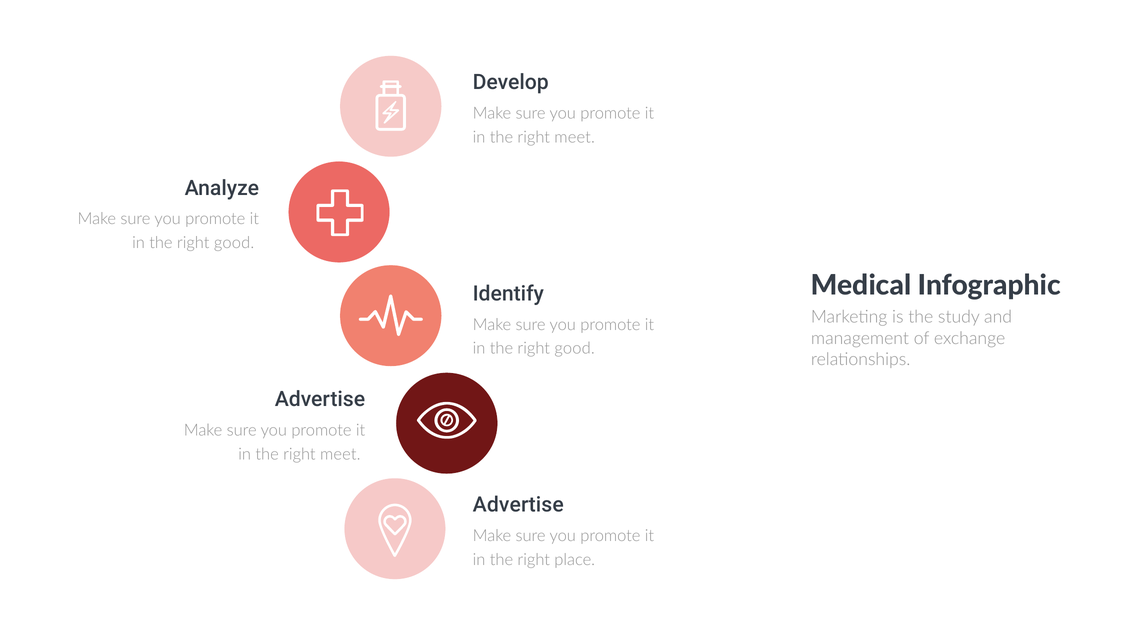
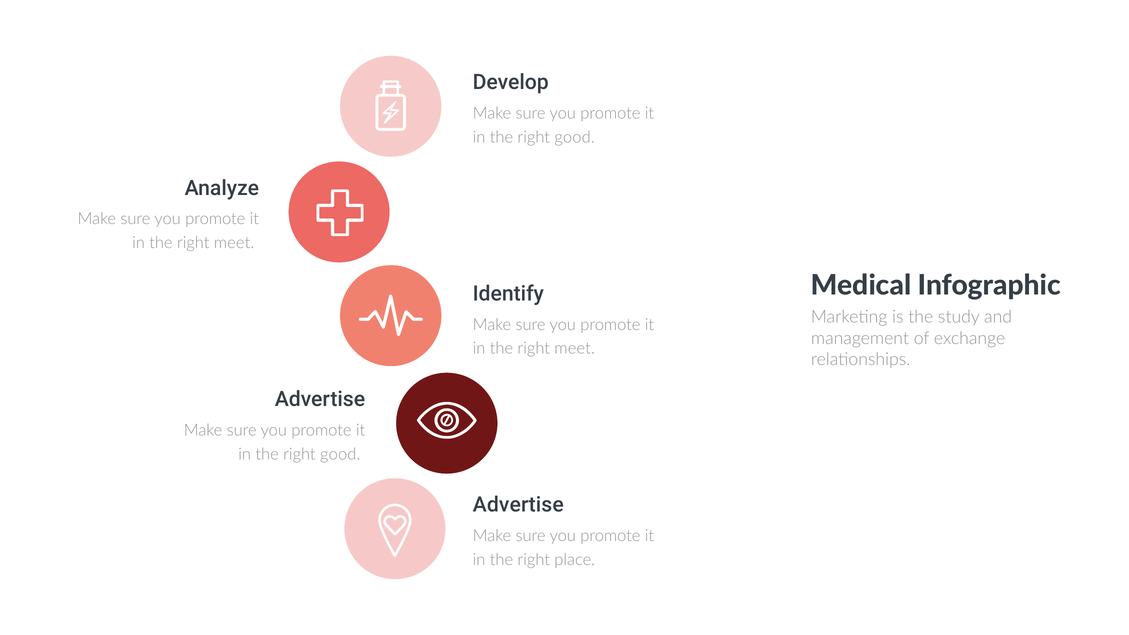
meet: meet -> good (575, 137)
good: good -> meet (234, 243)
good: good -> meet (575, 349)
meet: meet -> good (340, 454)
